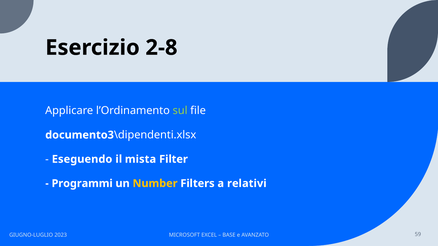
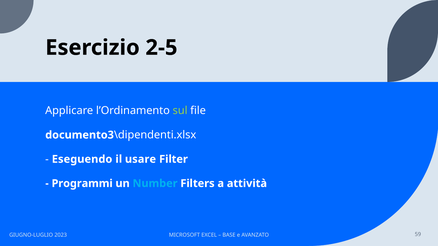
2-8: 2-8 -> 2-5 (161, 48)
mista: mista -> usare (140, 159)
Number colour: yellow -> light blue (155, 184)
relativi: relativi -> attività (247, 184)
